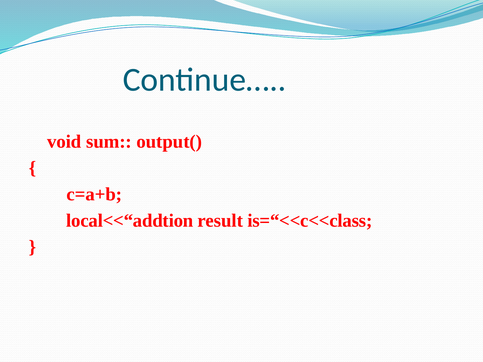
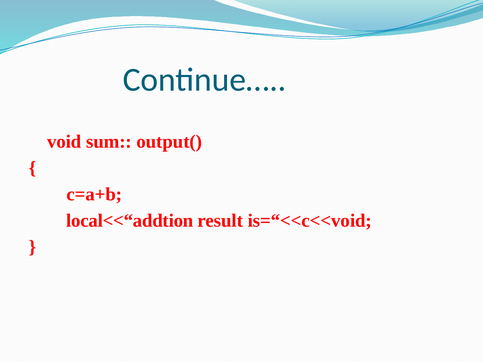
is=“<<c<<class: is=“<<c<<class -> is=“<<c<<void (310, 221)
